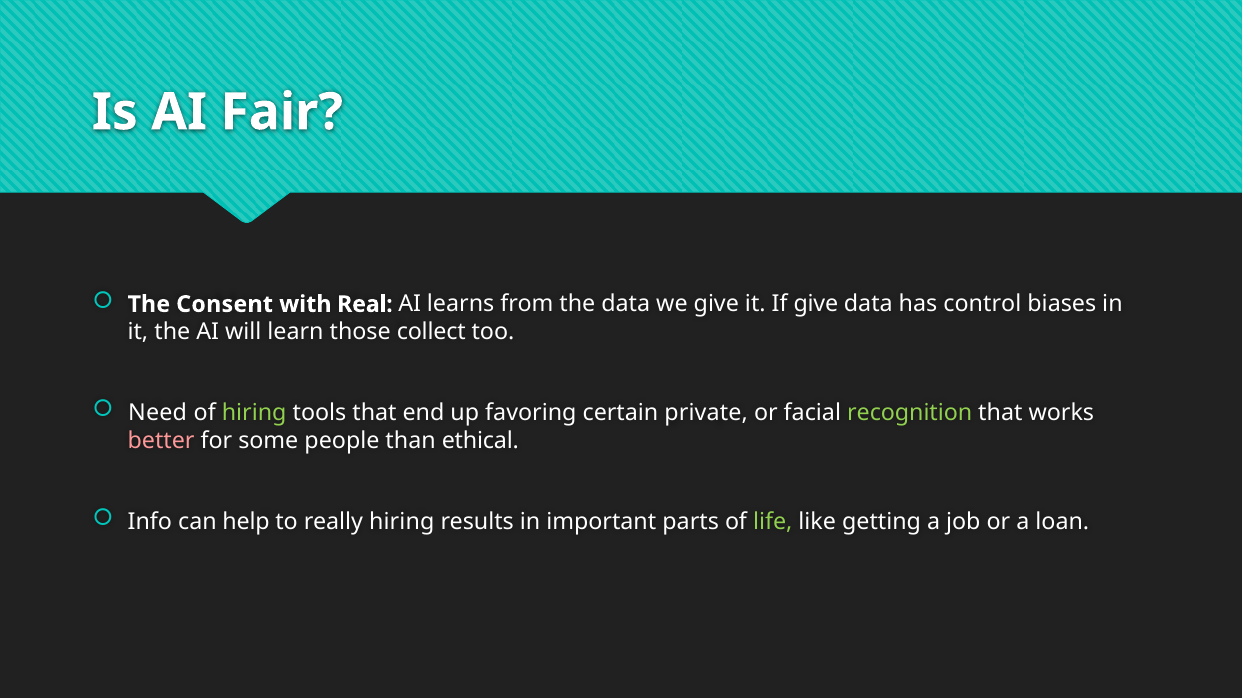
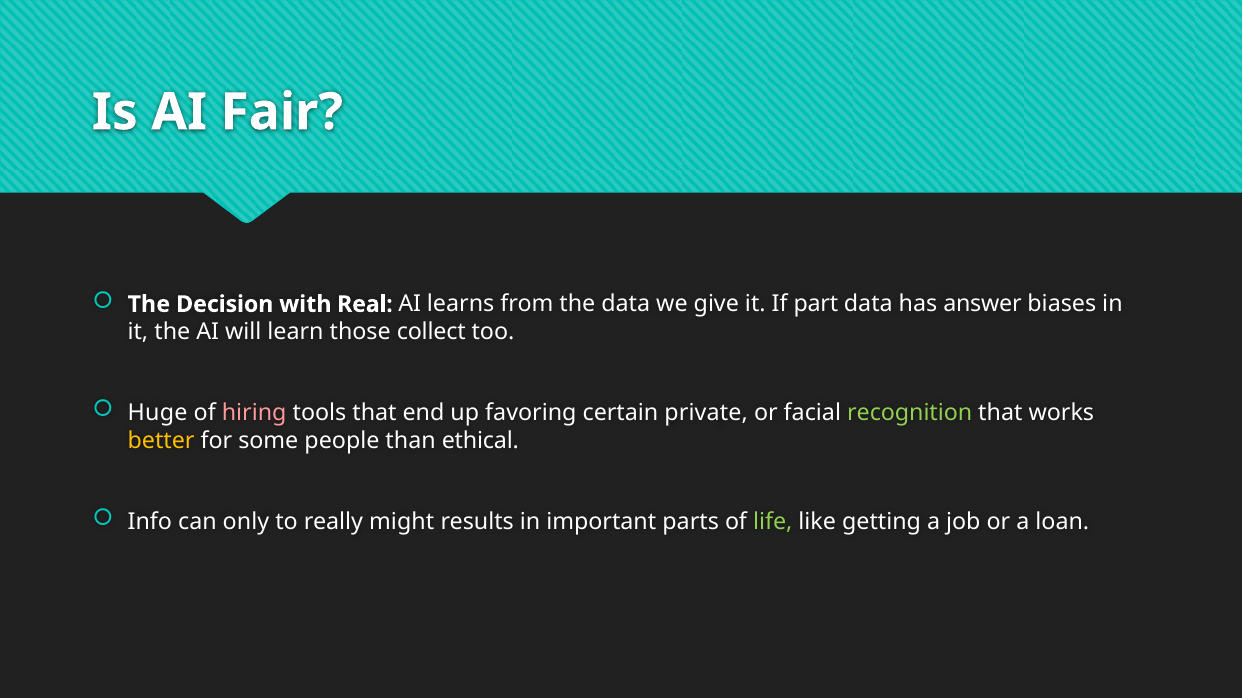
Consent: Consent -> Decision (225, 305)
If give: give -> part (816, 305)
control: control -> answer (983, 305)
Need: Need -> Huge (158, 413)
hiring colour: light green -> pink (254, 413)
better colour: pink -> yellow (161, 441)
help: help -> only (246, 522)
really hiring: hiring -> might (402, 522)
